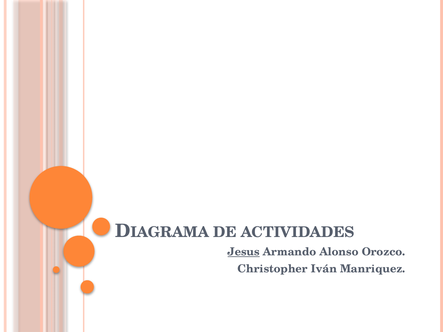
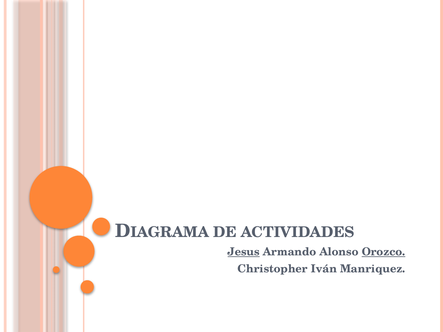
Orozco underline: none -> present (384, 252)
